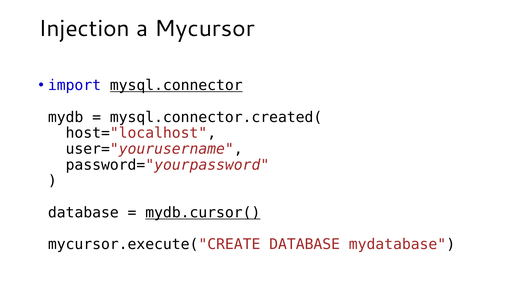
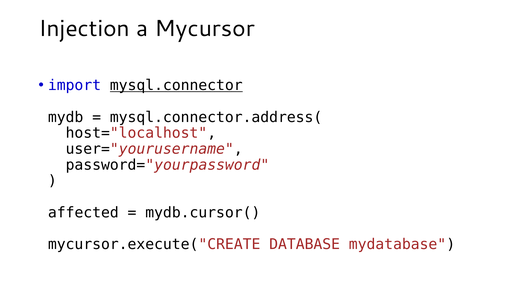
mysql.connector.created(: mysql.connector.created( -> mysql.connector.address( (216, 117)
database: database -> affected (83, 213)
mydb.cursor( underline: present -> none (203, 213)
